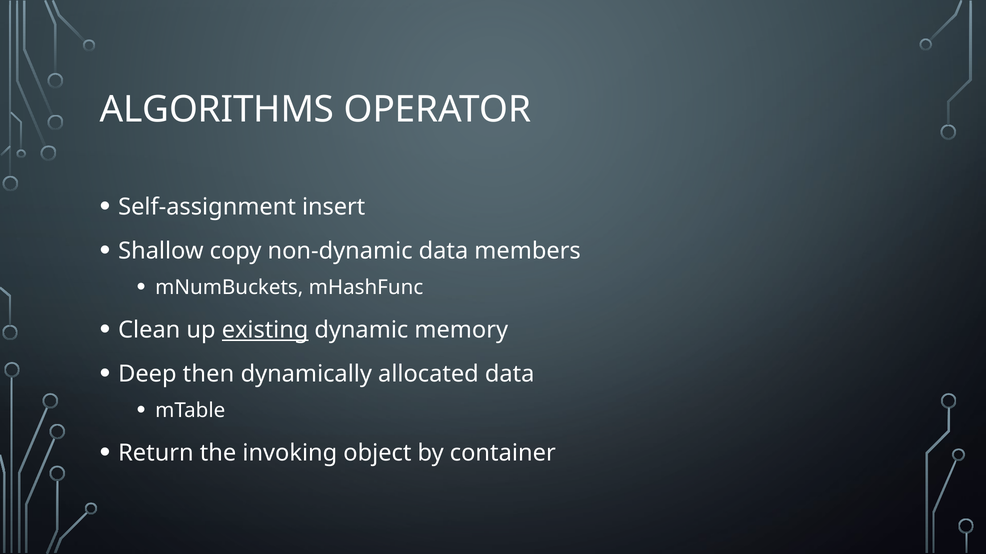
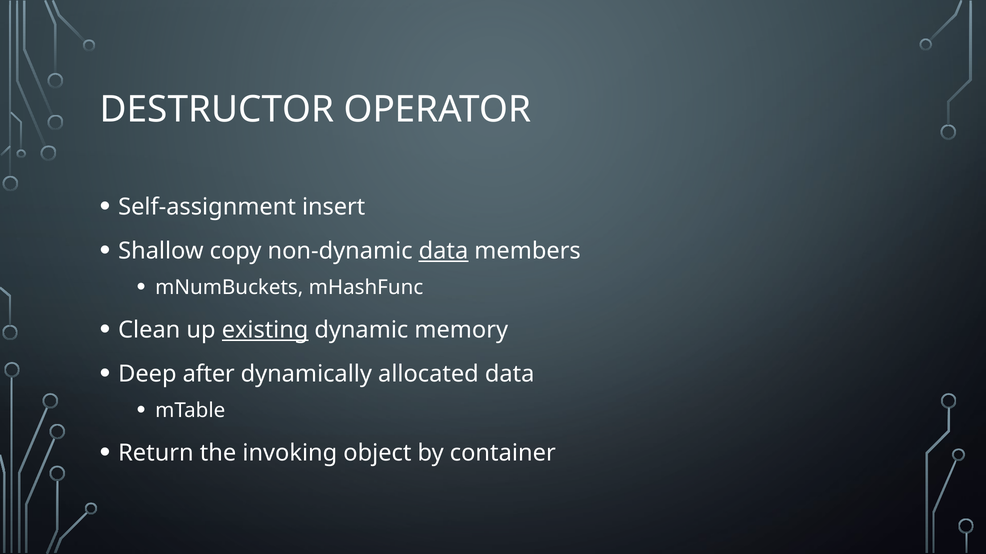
ALGORITHMS: ALGORITHMS -> DESTRUCTOR (217, 110)
data underline: none -> present (443, 251)
then: then -> after (209, 375)
